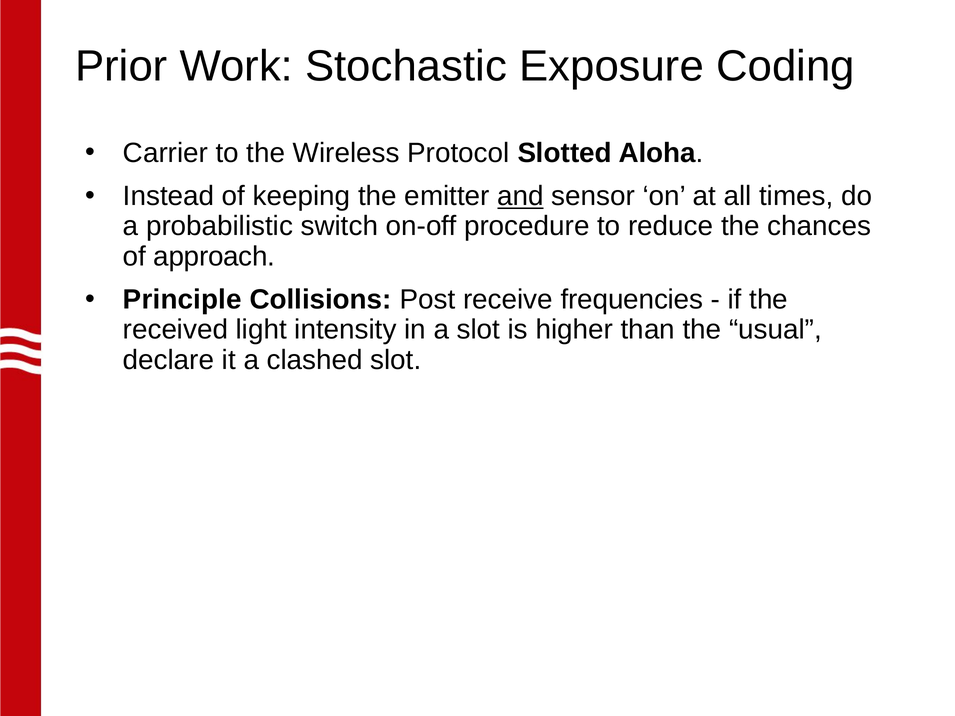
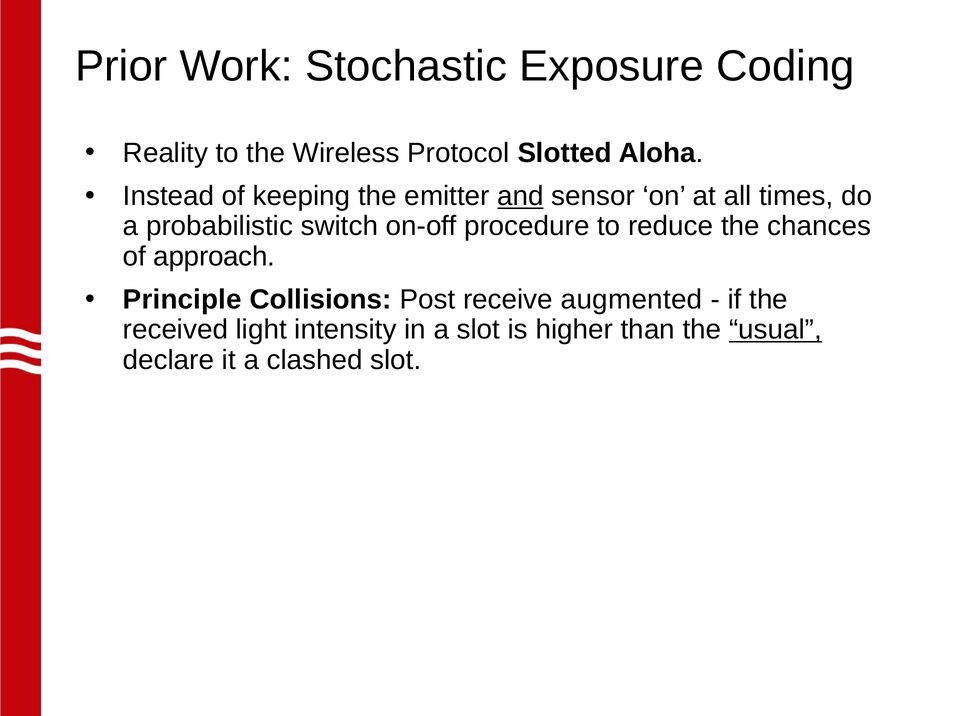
Carrier: Carrier -> Reality (165, 153)
frequencies: frequencies -> augmented (632, 300)
usual underline: none -> present (776, 330)
